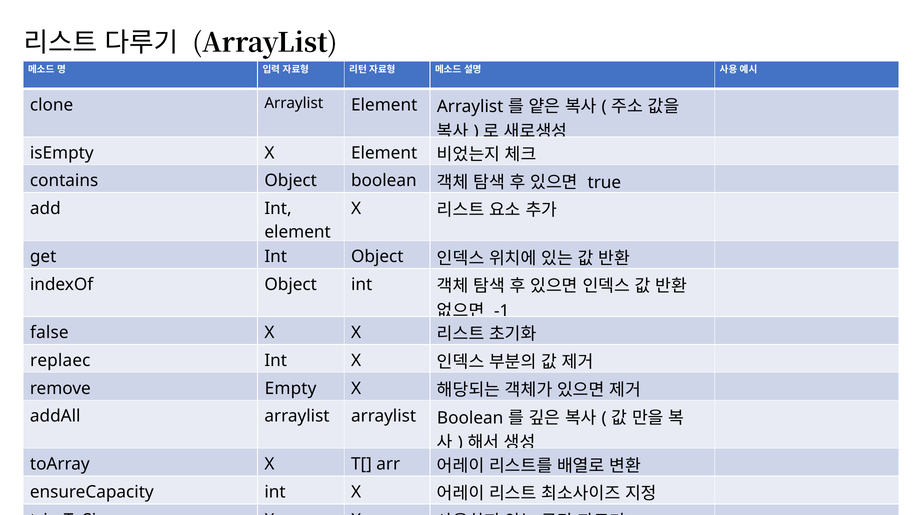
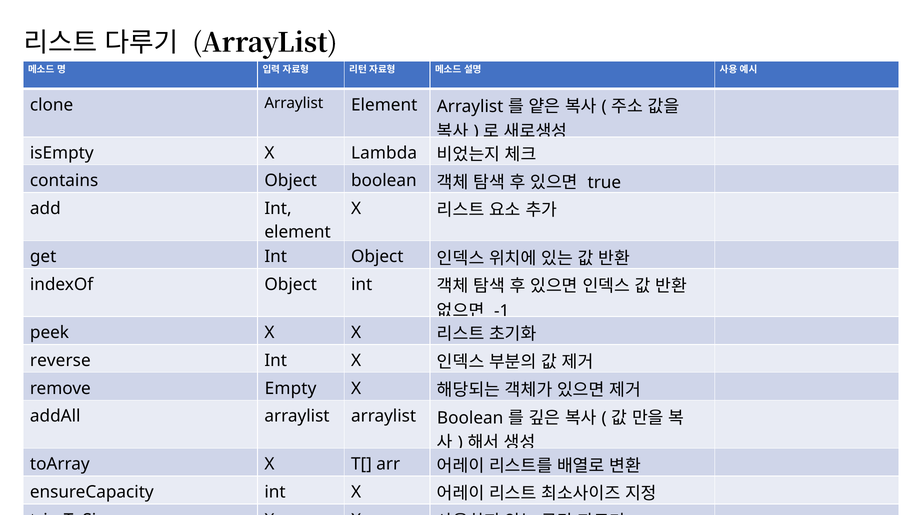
X Element: Element -> Lambda (384, 153)
false: false -> peek (49, 333)
replaec: replaec -> reverse (60, 361)
